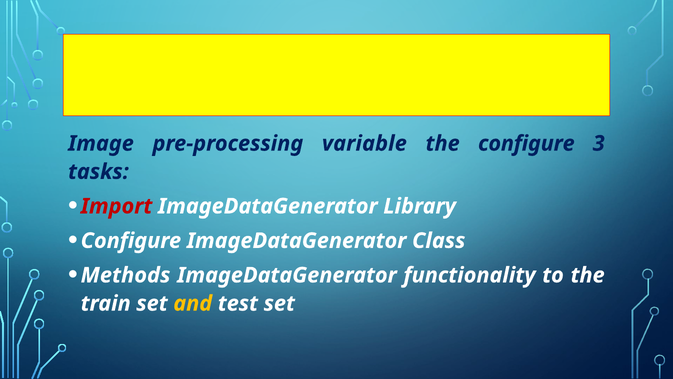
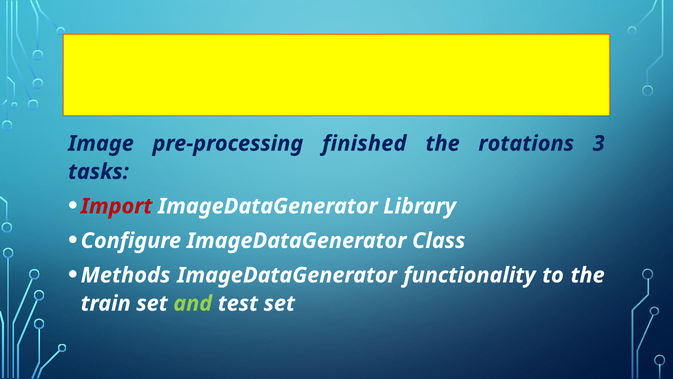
variable: variable -> finished (364, 143)
the configure: configure -> rotations (526, 143)
and colour: yellow -> light green (193, 303)
